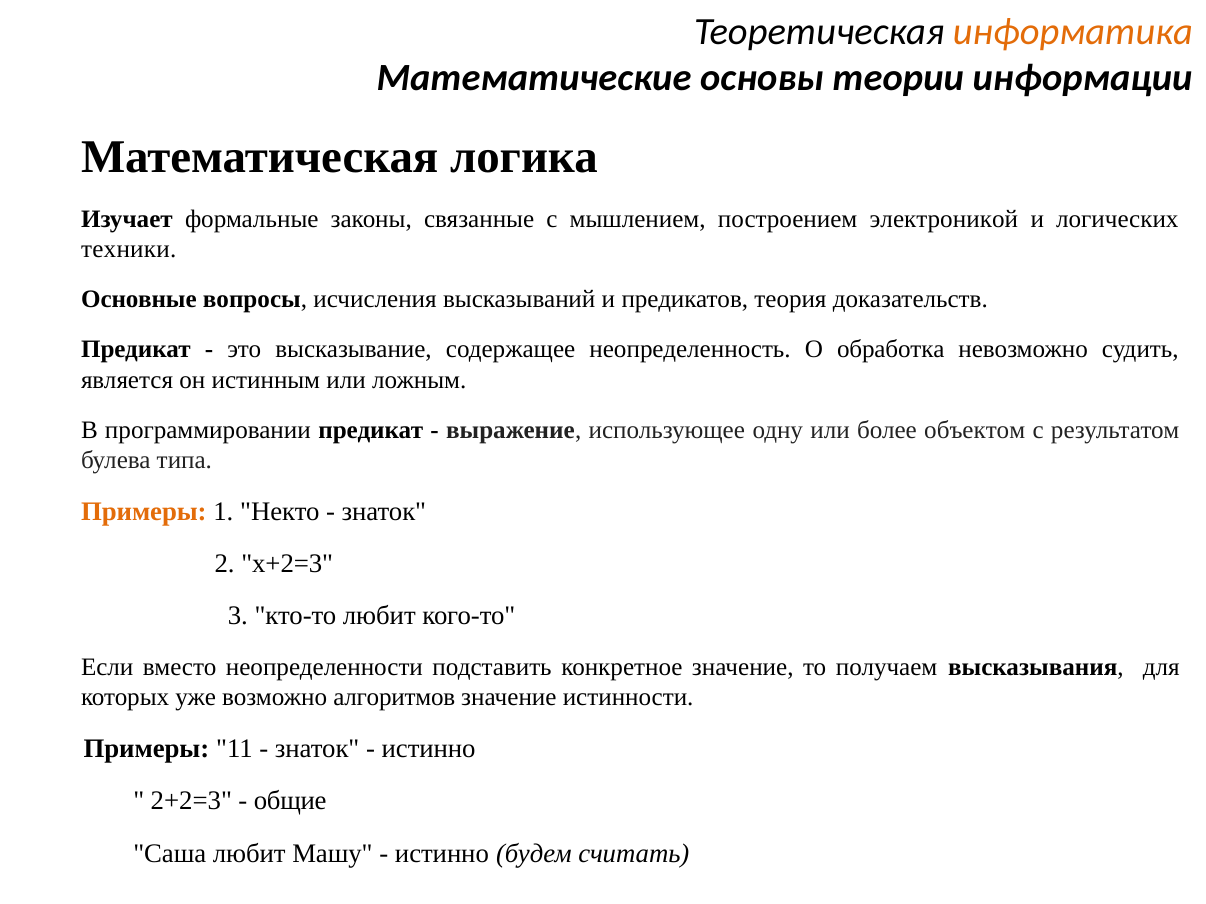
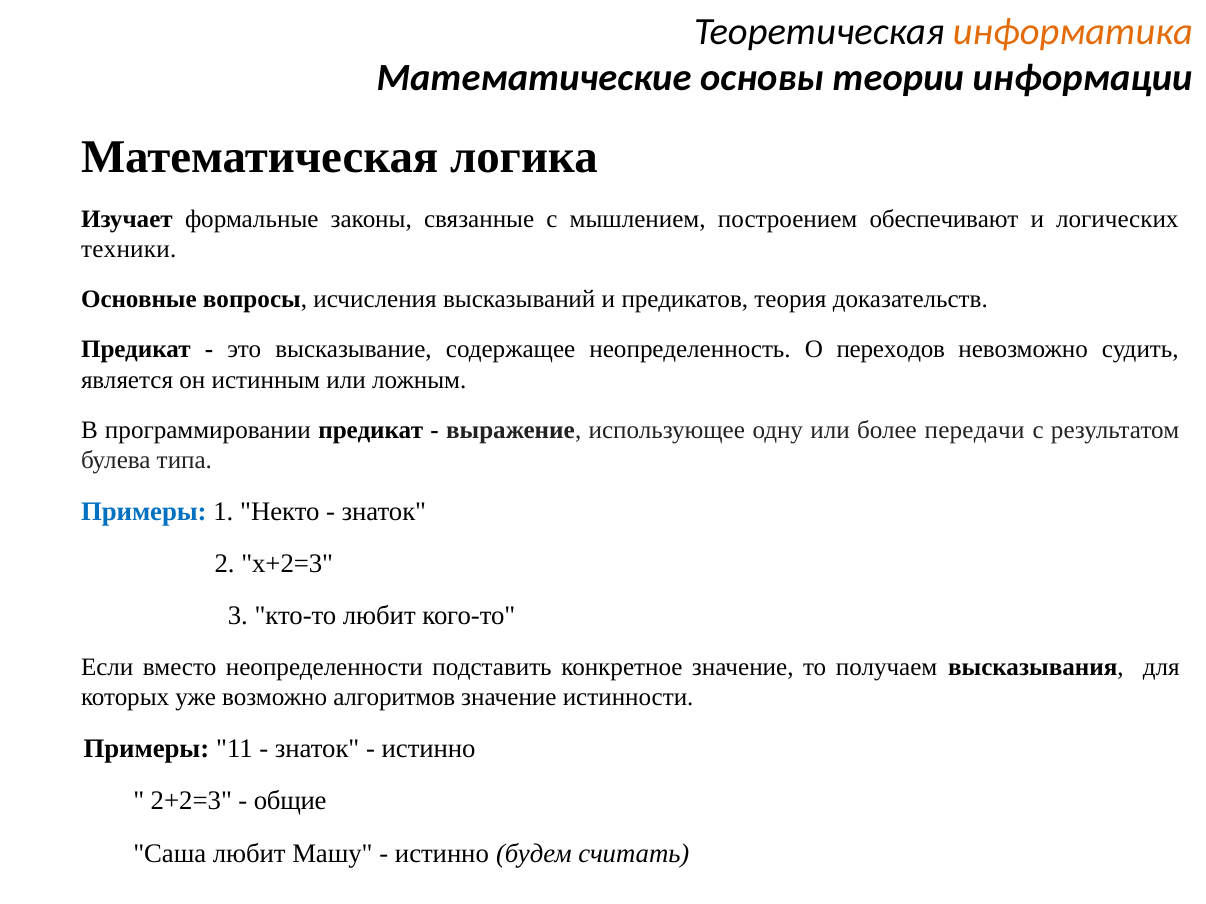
электроникой: электроникой -> обеспечивают (944, 219)
обработка: обработка -> переходов (891, 350)
объектом: объектом -> передачи (975, 430)
Примеры colour: orange -> blue (144, 512)
